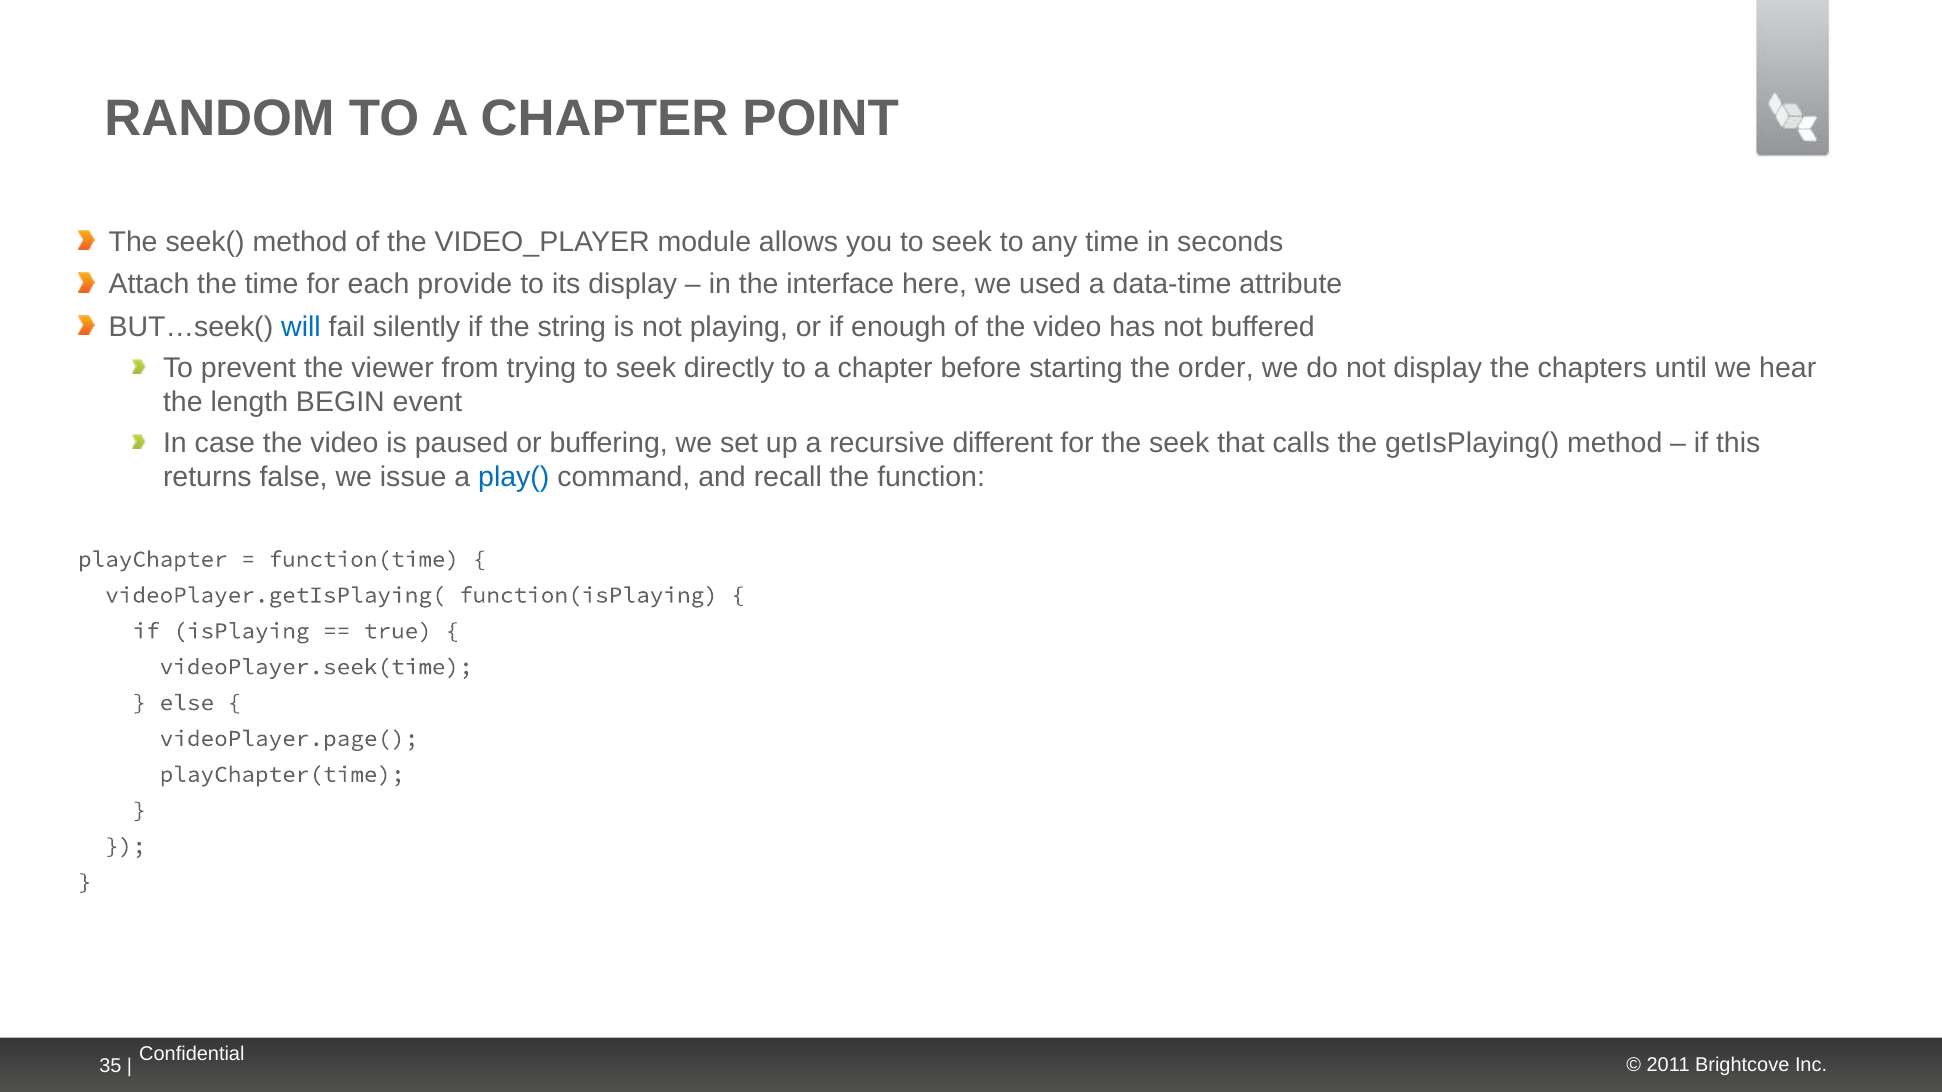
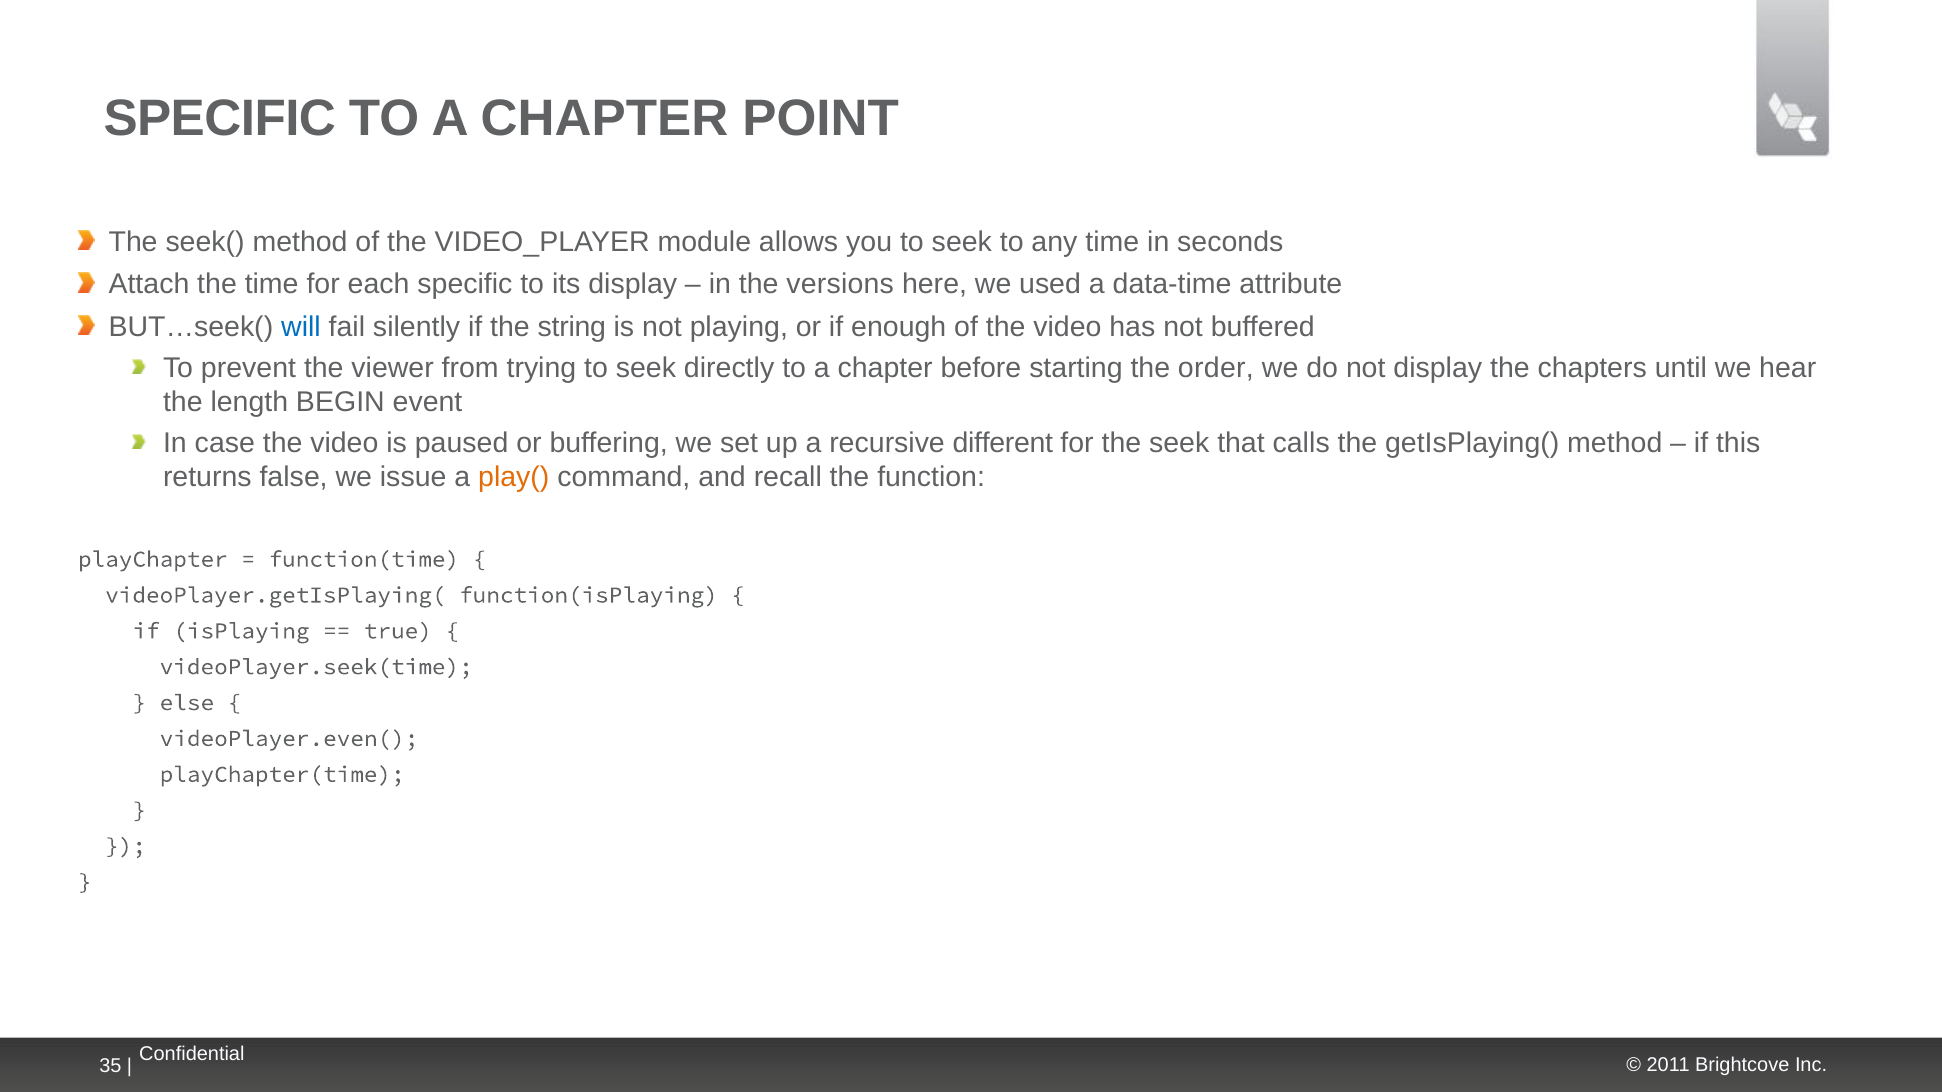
RANDOM: RANDOM -> SPECIFIC (220, 118)
each provide: provide -> specific (465, 285)
interface: interface -> versions (840, 285)
play( colour: blue -> orange (514, 478)
videoPlayer.page(: videoPlayer.page( -> videoPlayer.even( (289, 739)
